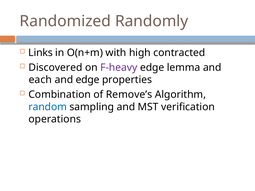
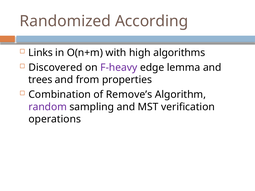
Randomly: Randomly -> According (152, 21)
contracted: contracted -> algorithms (179, 53)
each: each -> trees (40, 80)
and edge: edge -> from (88, 80)
random colour: blue -> purple (48, 107)
